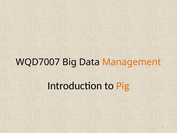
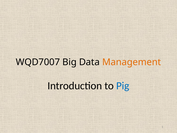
Pig colour: orange -> blue (123, 86)
